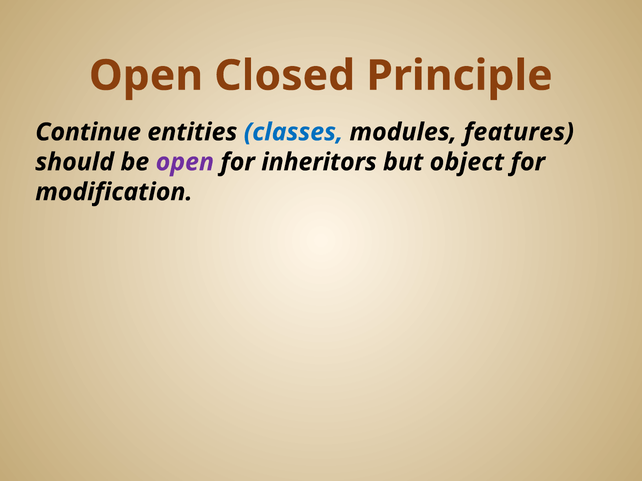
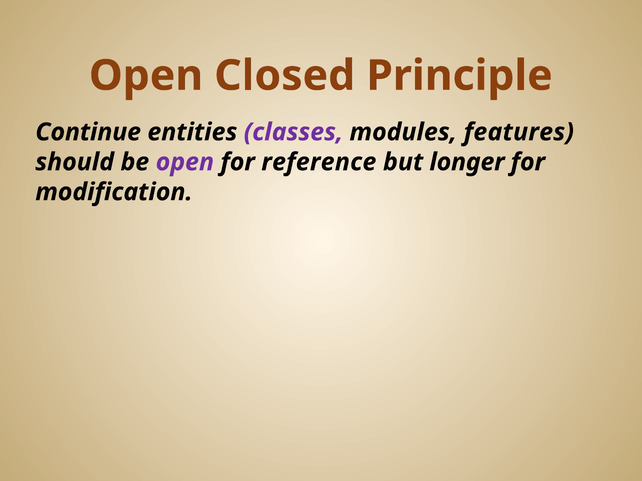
classes colour: blue -> purple (293, 132)
inheritors: inheritors -> reference (319, 162)
object: object -> longer (467, 162)
